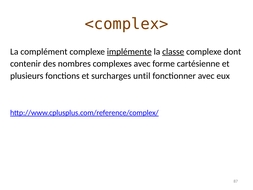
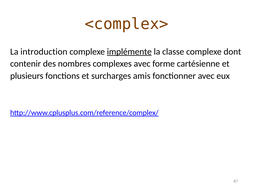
complément: complément -> introduction (44, 52)
classe underline: present -> none (173, 52)
until: until -> amis (142, 76)
